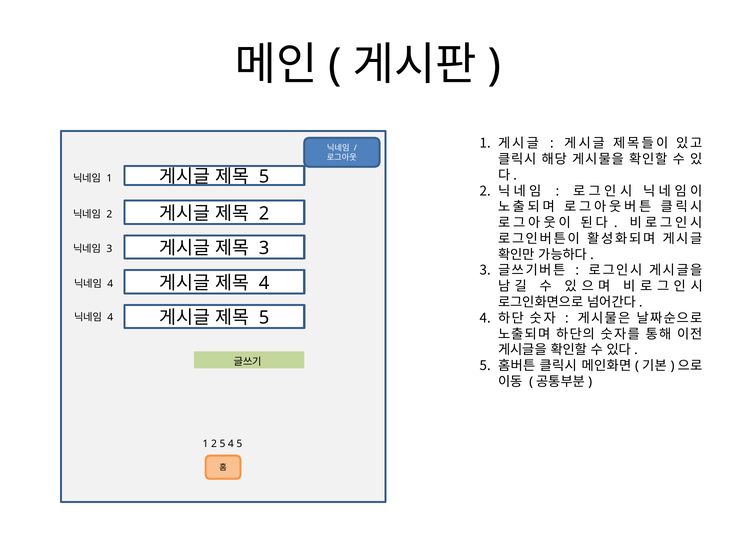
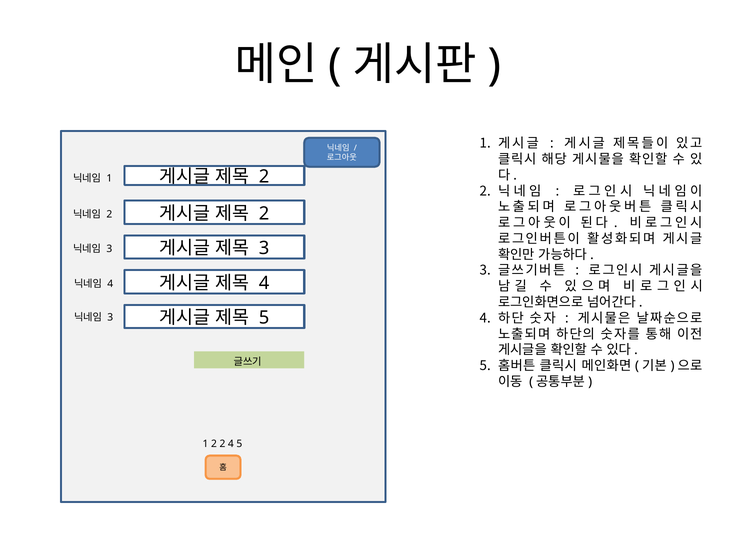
5: 5 -> 2 (264, 177)
4: 4 -> 3 (110, 317)
2 5: 5 -> 2 (222, 444)
